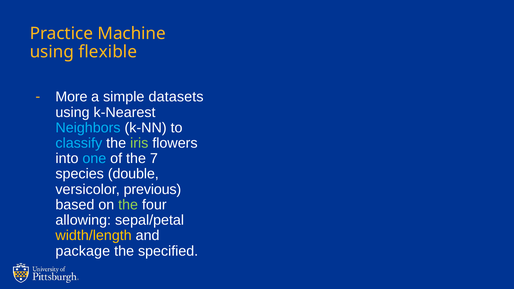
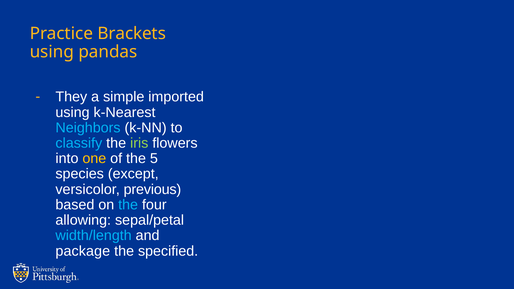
Machine: Machine -> Brackets (132, 33)
flexible: flexible -> pandas (108, 52)
More: More -> They (71, 97)
datasets: datasets -> imported (176, 97)
one colour: light blue -> yellow (94, 159)
7: 7 -> 5 (154, 159)
double: double -> except (133, 174)
the colour: light green -> light blue (128, 205)
width/length colour: yellow -> light blue (94, 236)
